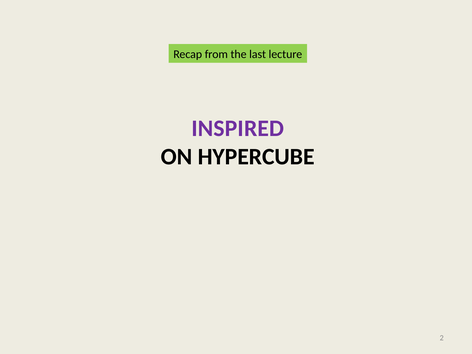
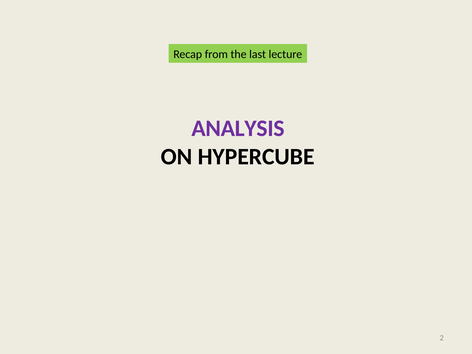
INSPIRED: INSPIRED -> ANALYSIS (238, 128)
